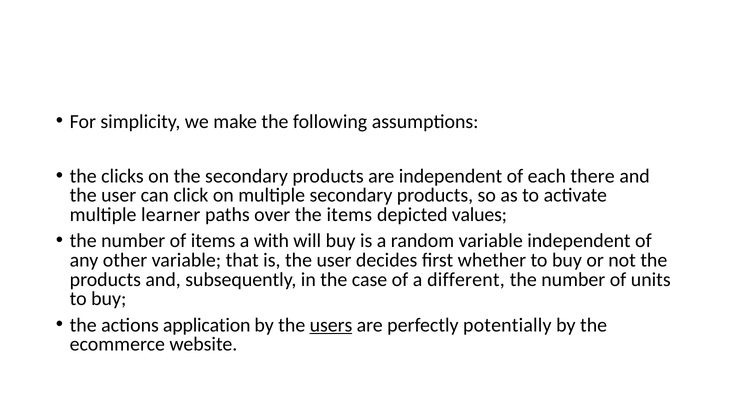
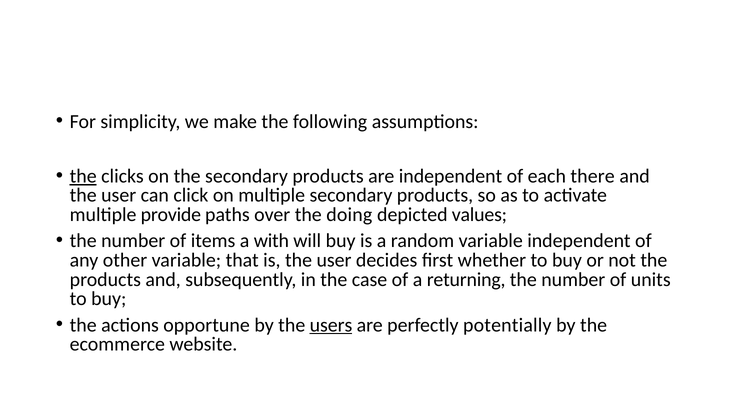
the underline: none -> present (83, 176)
learner: learner -> provide (171, 215)
the items: items -> doing (349, 215)
different: different -> returning (466, 279)
application: application -> opportune (207, 325)
